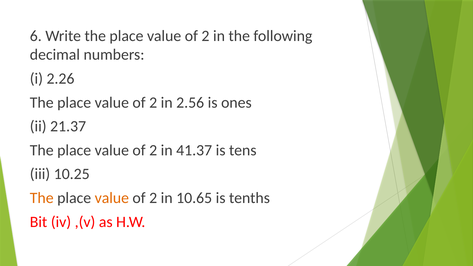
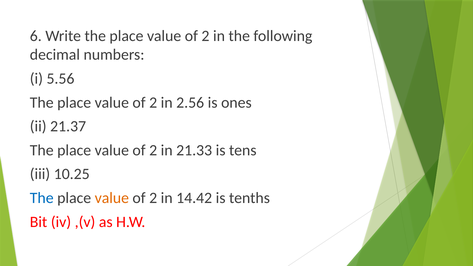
2.26: 2.26 -> 5.56 (60, 79)
41.37: 41.37 -> 21.33 (194, 150)
The colour: orange -> blue (42, 198)
10.65: 10.65 -> 14.42 (194, 198)
